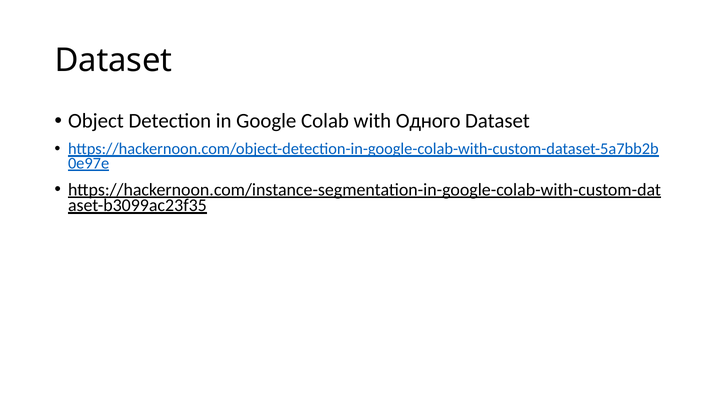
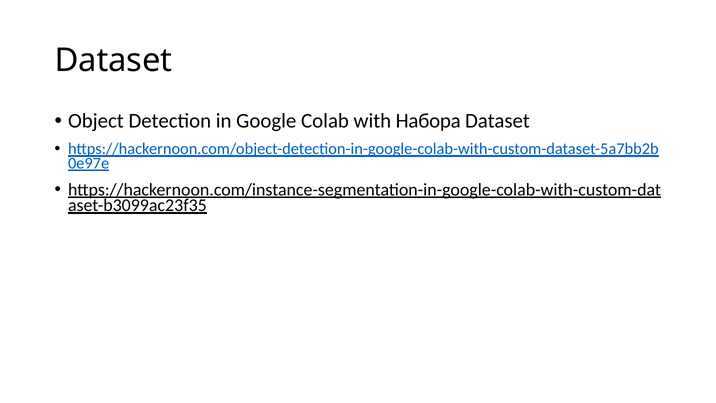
Одного: Одного -> Набора (428, 121)
